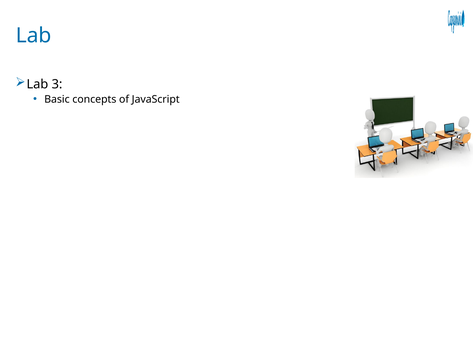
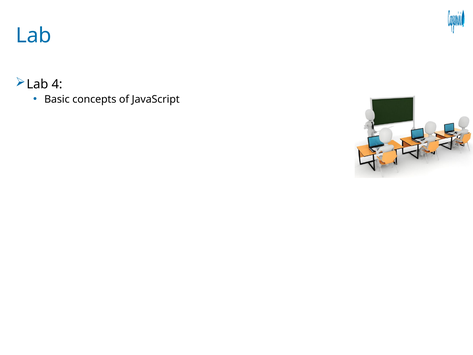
3: 3 -> 4 (57, 84)
